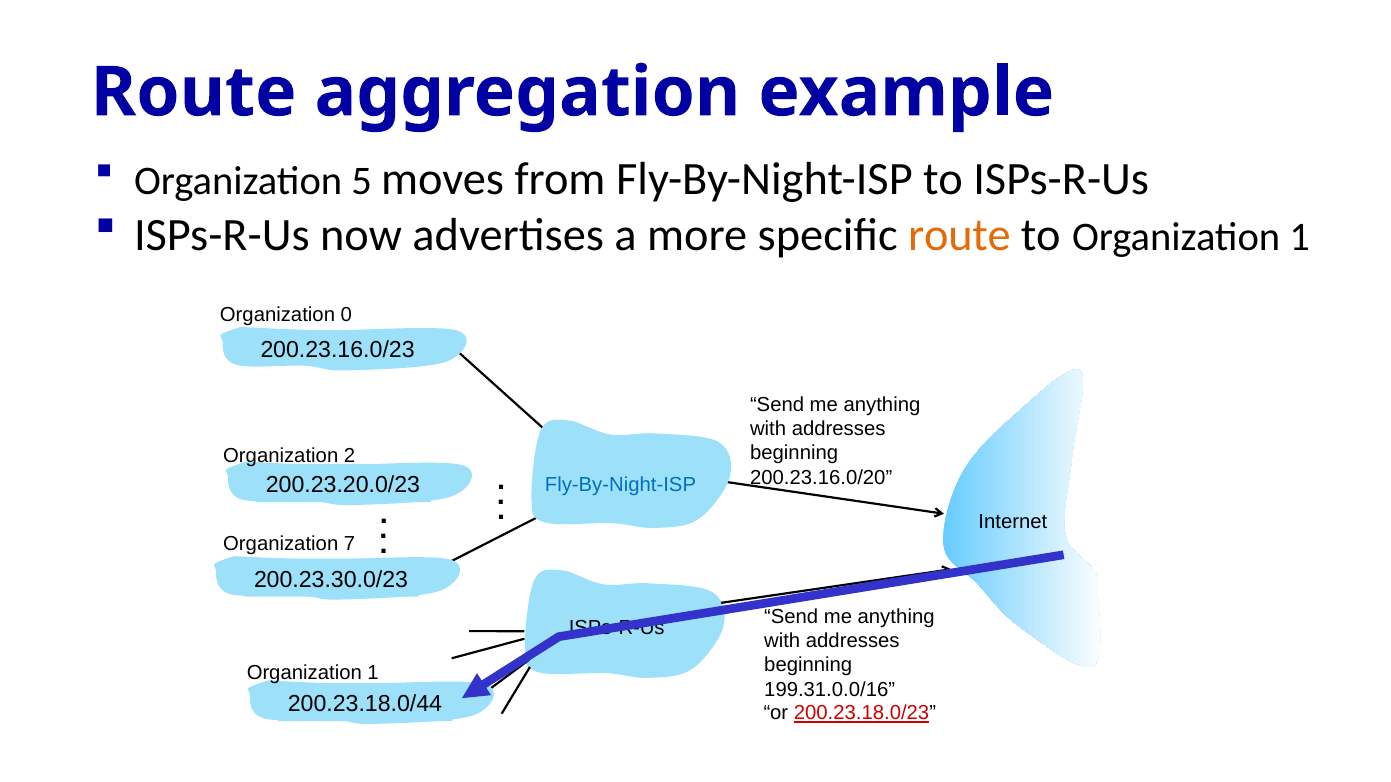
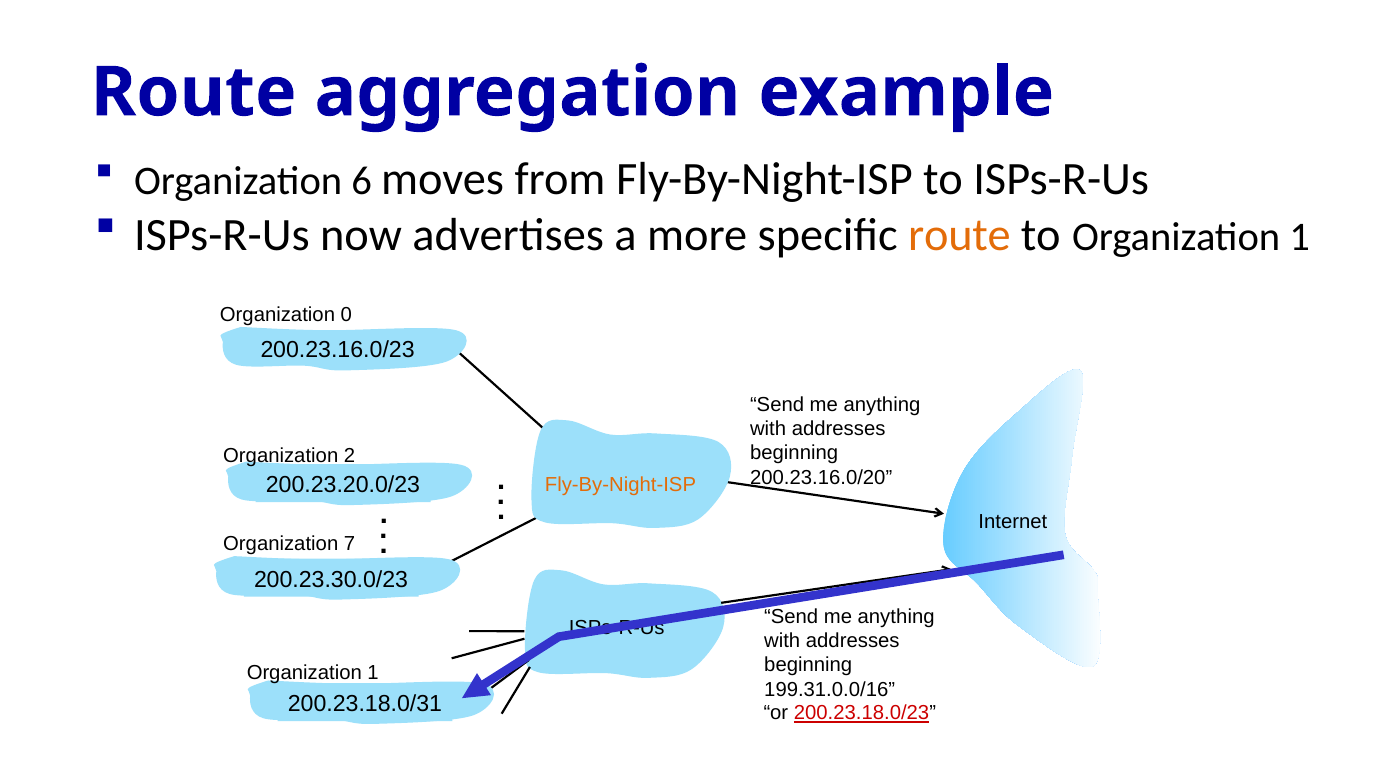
5: 5 -> 6 (362, 181)
Fly-By-Night-ISP colour: blue -> orange (620, 485)
200.23.18.0/44: 200.23.18.0/44 -> 200.23.18.0/31 (365, 704)
